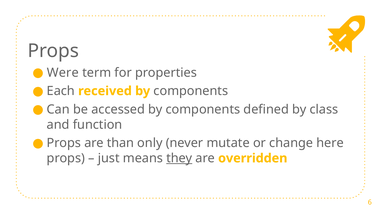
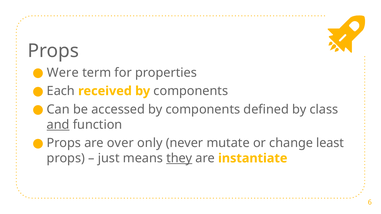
and underline: none -> present (58, 125)
than: than -> over (120, 143)
here: here -> least (330, 143)
overridden: overridden -> instantiate (253, 158)
